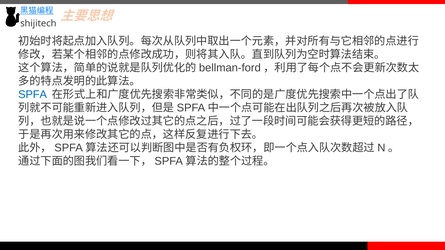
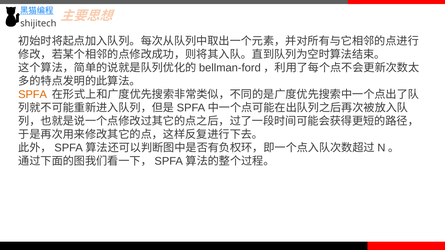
SPFA colour: blue -> orange (33, 95)
